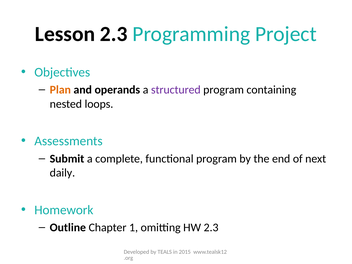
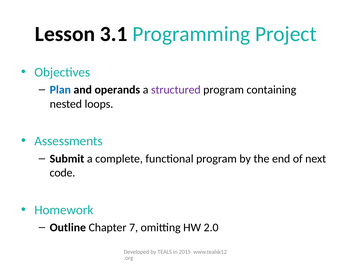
Lesson 2.3: 2.3 -> 3.1 (114, 34)
Plan colour: orange -> blue (60, 90)
daily: daily -> code (62, 173)
1: 1 -> 7 (134, 228)
HW 2.3: 2.3 -> 2.0 (211, 228)
